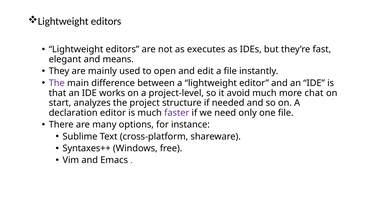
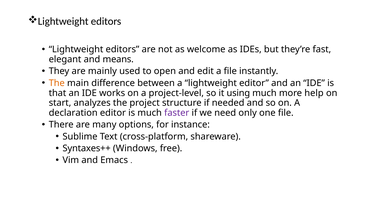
executes: executes -> welcome (206, 49)
The colour: purple -> orange (57, 83)
avoid: avoid -> using (238, 93)
chat: chat -> help (314, 93)
